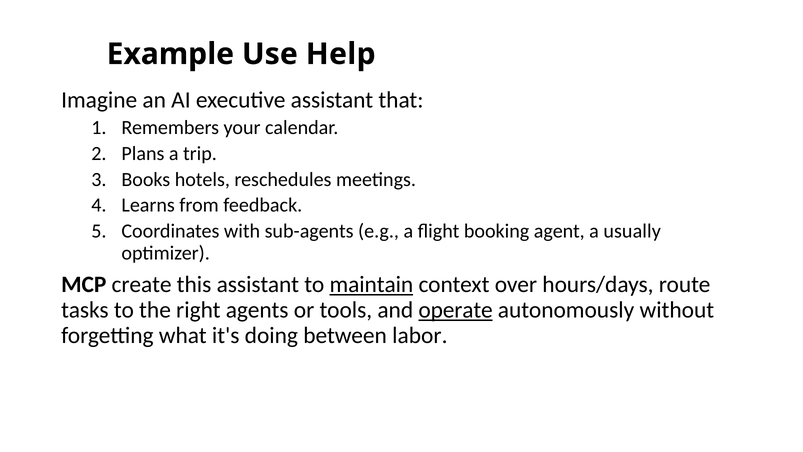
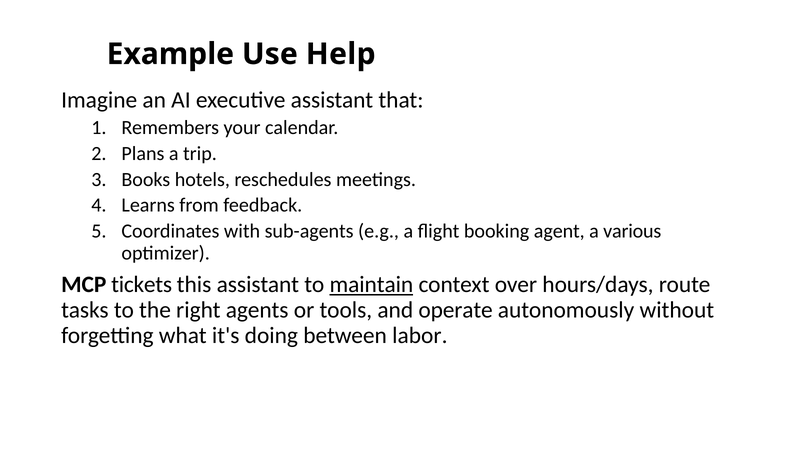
usually: usually -> various (632, 231)
create: create -> tickets (142, 285)
operate underline: present -> none (456, 310)
